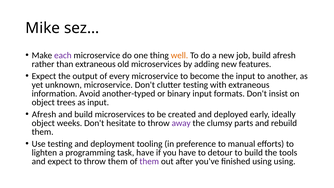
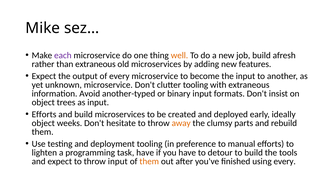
clutter testing: testing -> tooling (196, 85)
Afresh: Afresh -> Efforts (44, 114)
away colour: purple -> orange (181, 123)
throw them: them -> input (118, 161)
them colour: purple -> orange (149, 161)
using using: using -> every (285, 161)
